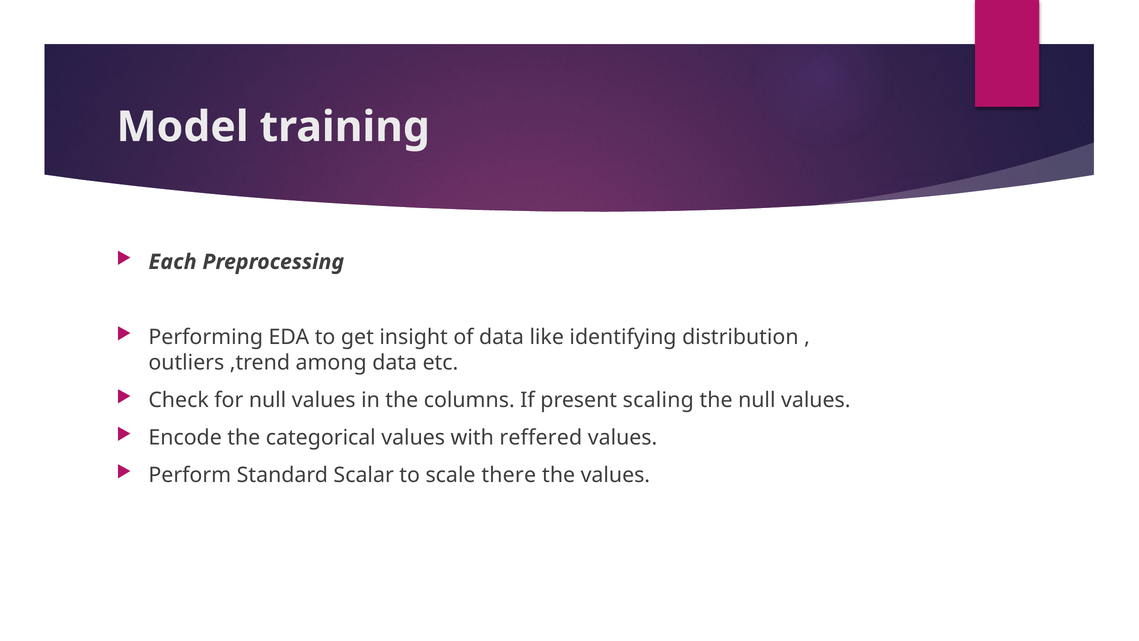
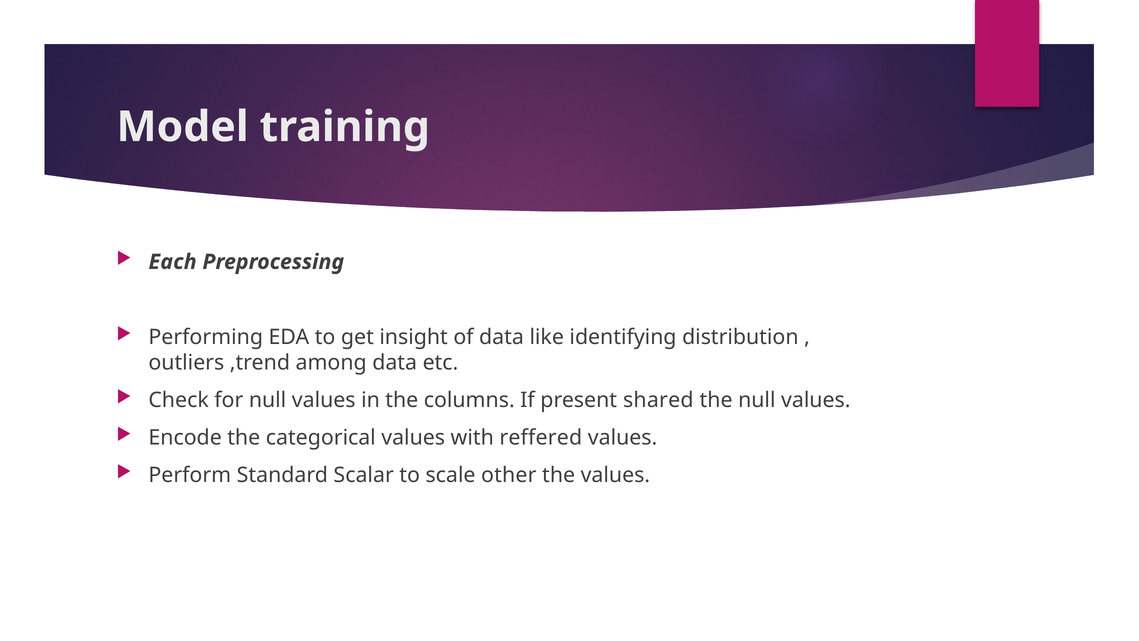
scaling: scaling -> shared (658, 400)
there: there -> other (509, 475)
